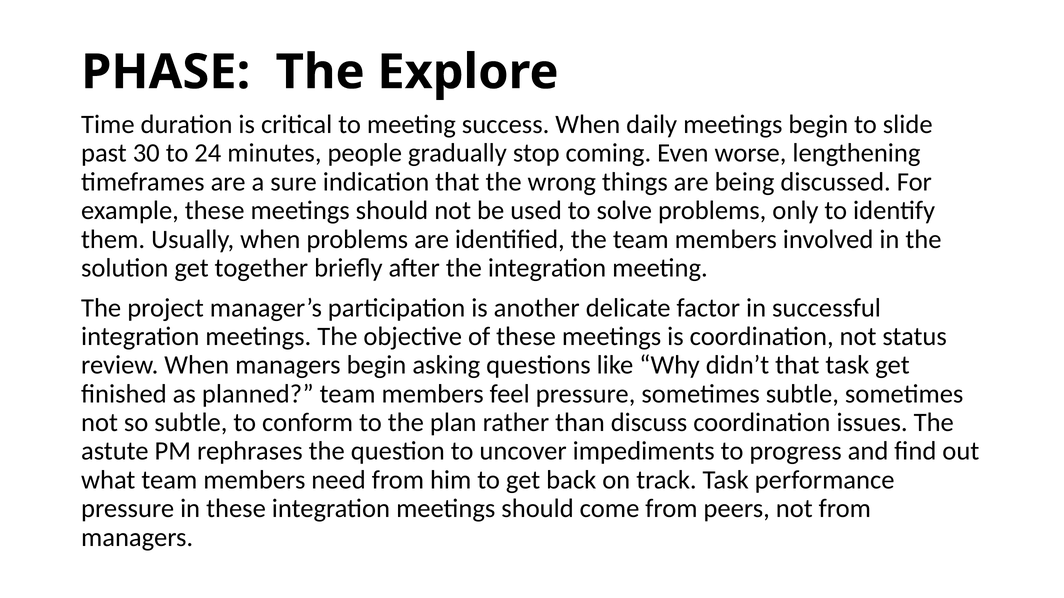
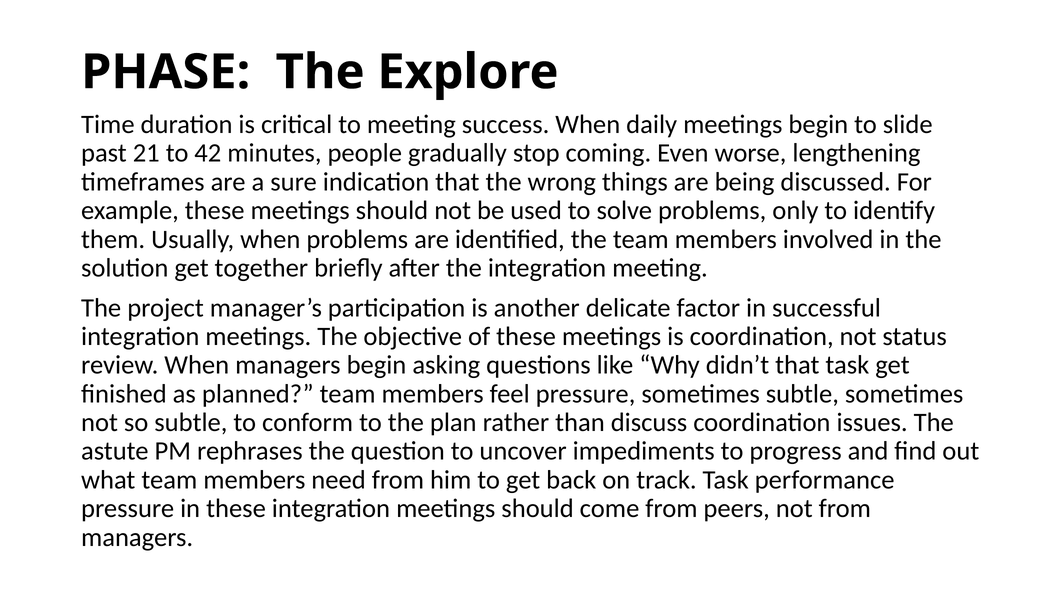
30: 30 -> 21 (146, 153)
24: 24 -> 42 (208, 153)
